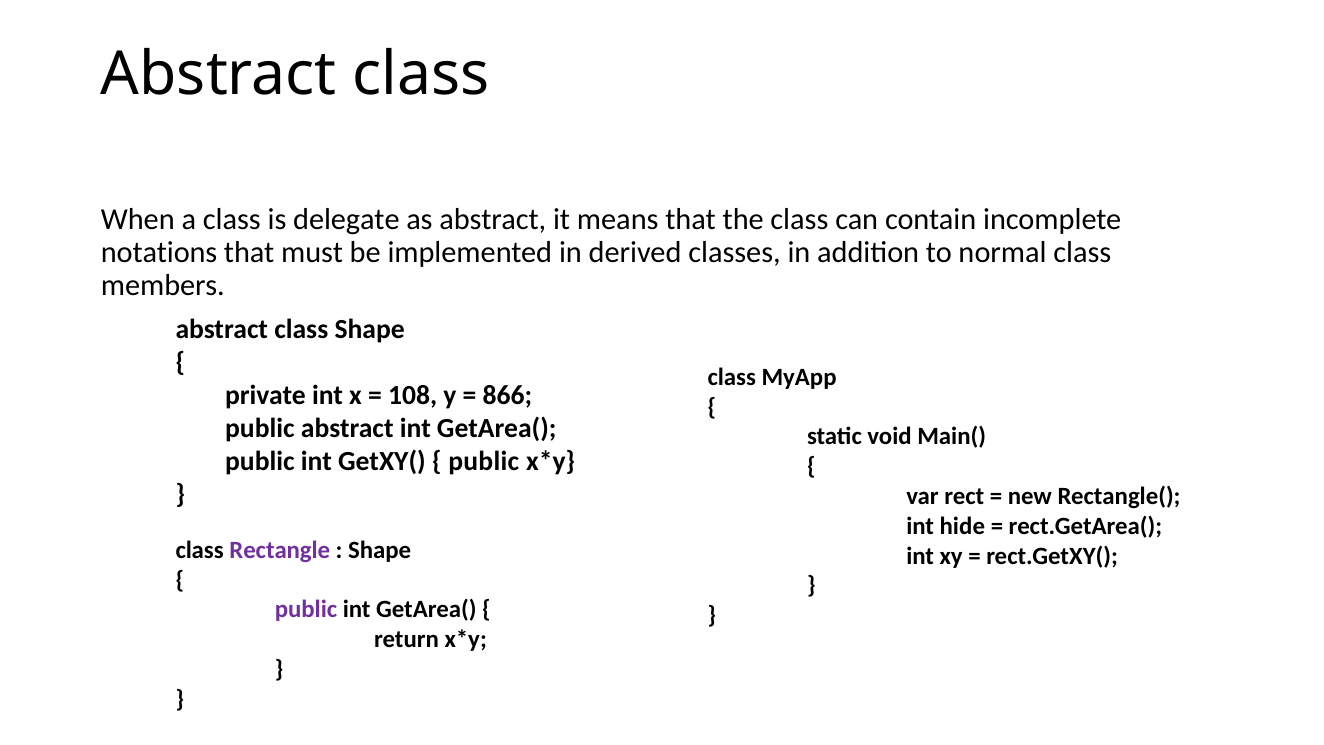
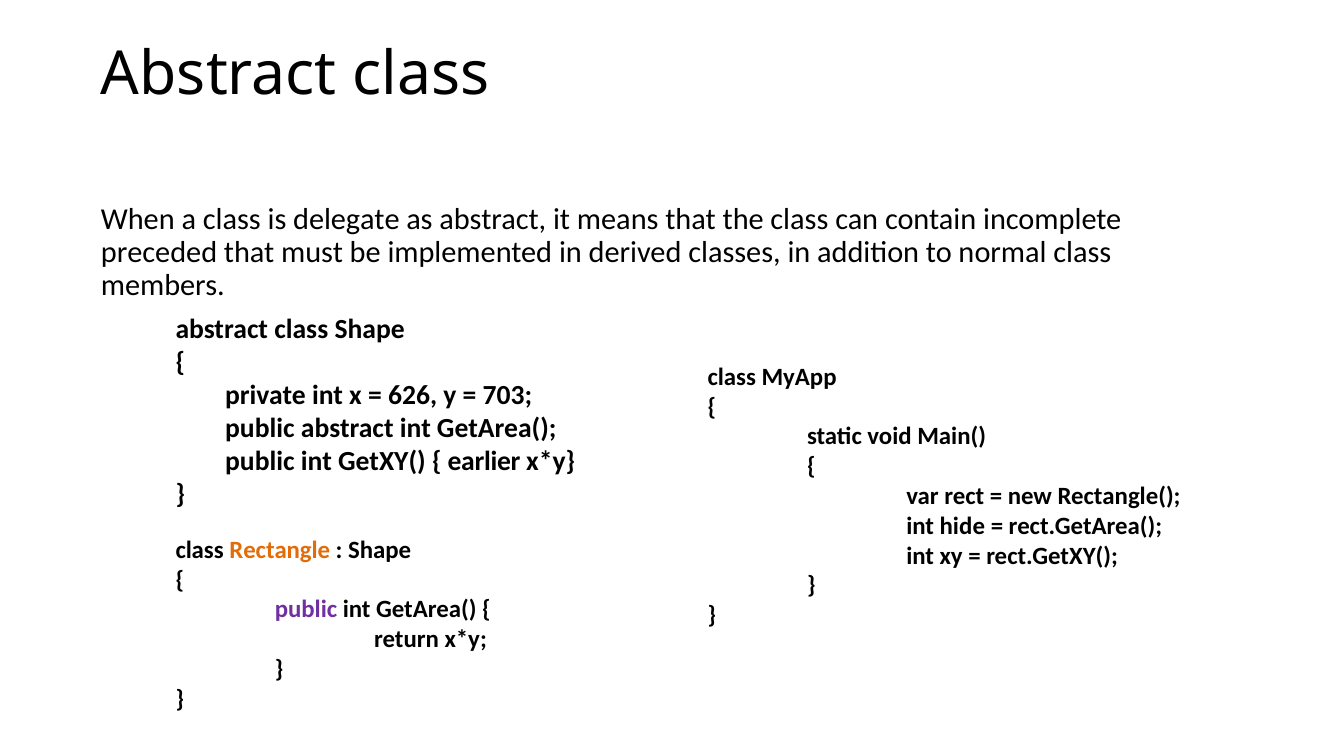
notations: notations -> preceded (159, 252)
108: 108 -> 626 (413, 395)
866: 866 -> 703 (508, 395)
public: public -> earlier (484, 461)
Rectangle colour: purple -> orange (280, 550)
